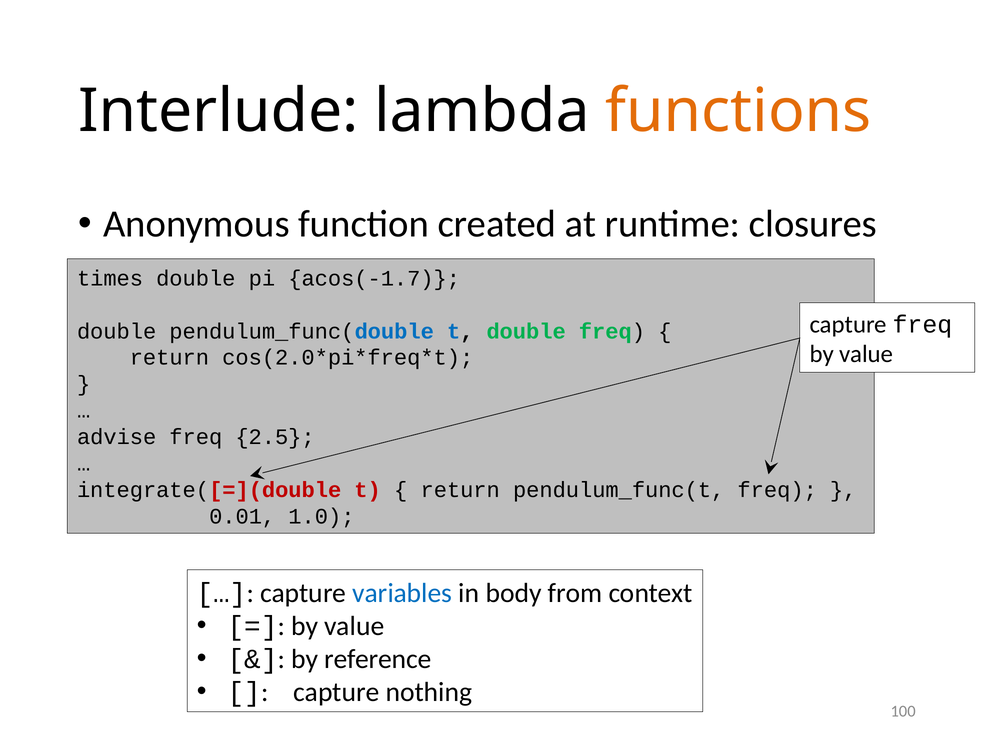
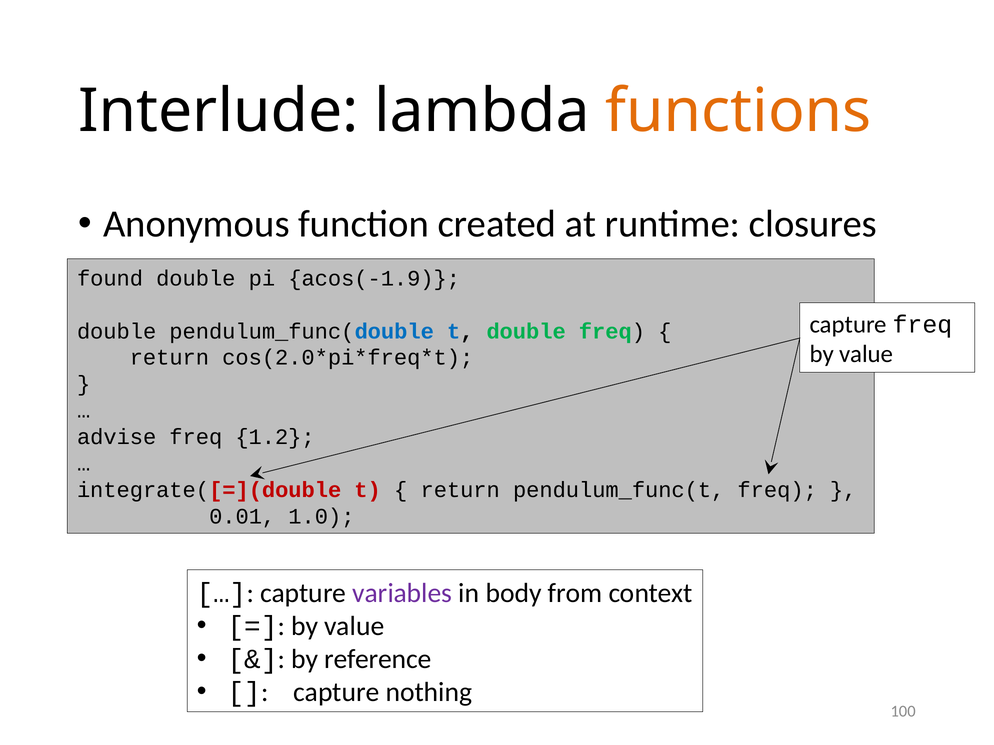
times: times -> found (110, 278)
acos(-1.7: acos(-1.7 -> acos(-1.9 (374, 278)
2.5: 2.5 -> 1.2 (275, 437)
variables colour: blue -> purple (402, 593)
